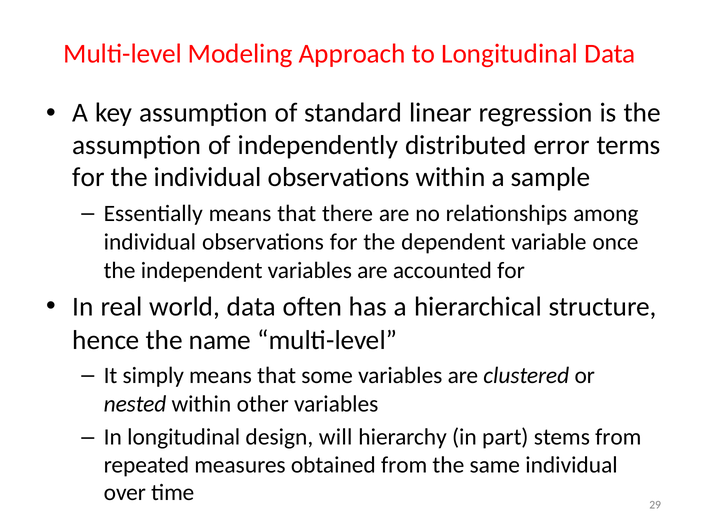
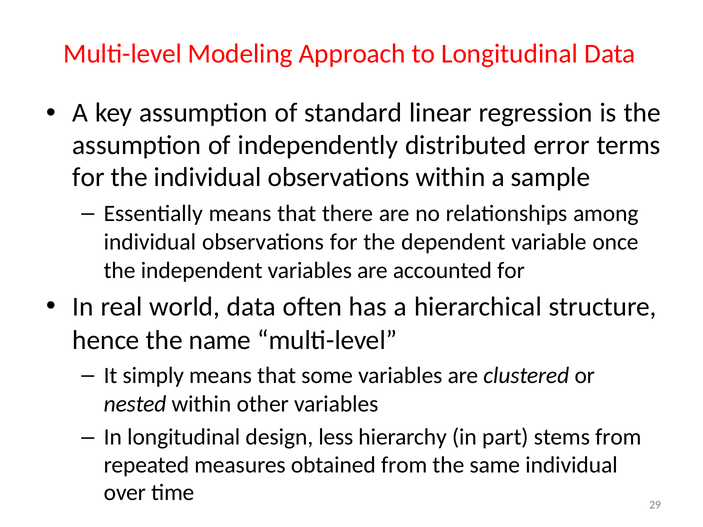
will: will -> less (336, 437)
